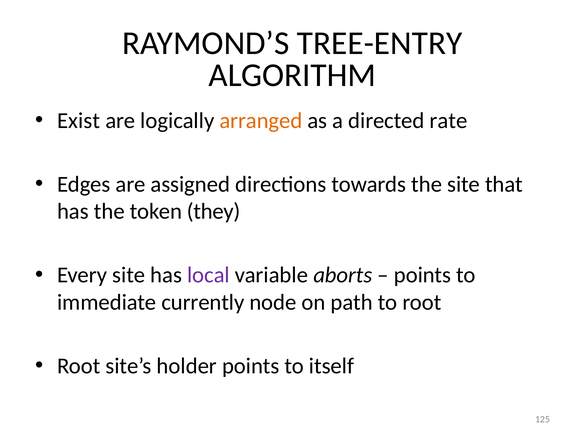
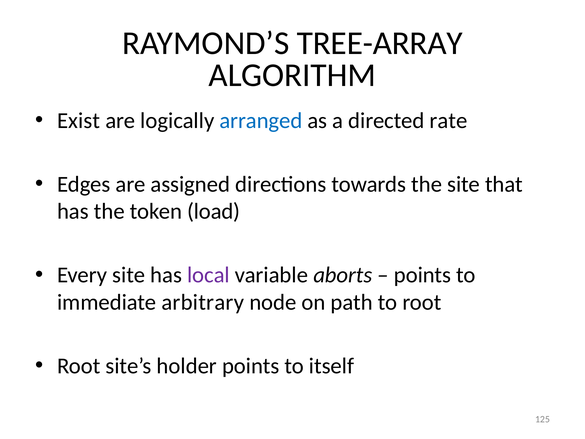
TREE-ENTRY: TREE-ENTRY -> TREE-ARRAY (380, 43)
arranged colour: orange -> blue (261, 121)
they: they -> load (214, 211)
currently: currently -> arbitrary (203, 302)
